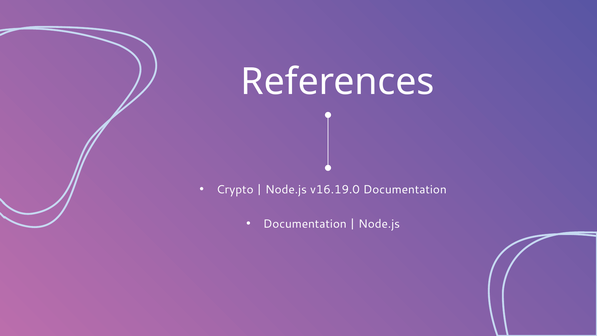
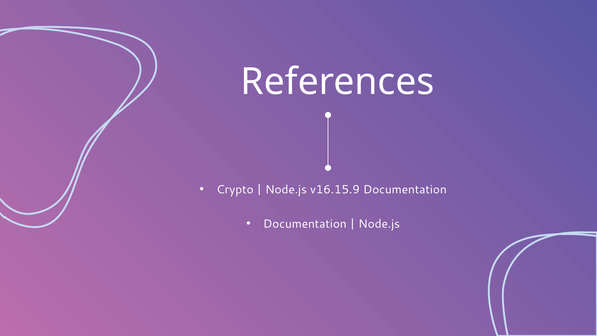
v16.19.0: v16.19.0 -> v16.15.9 (335, 189)
